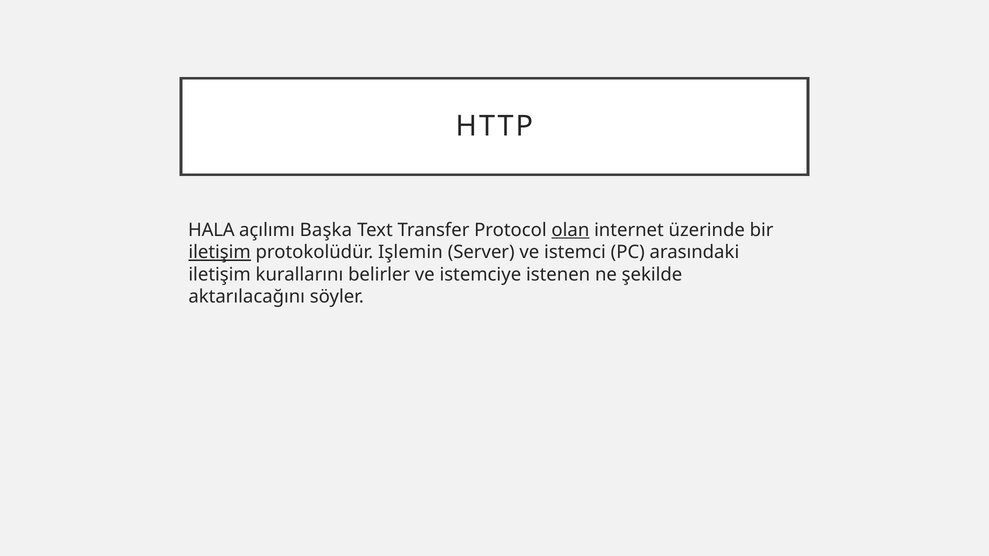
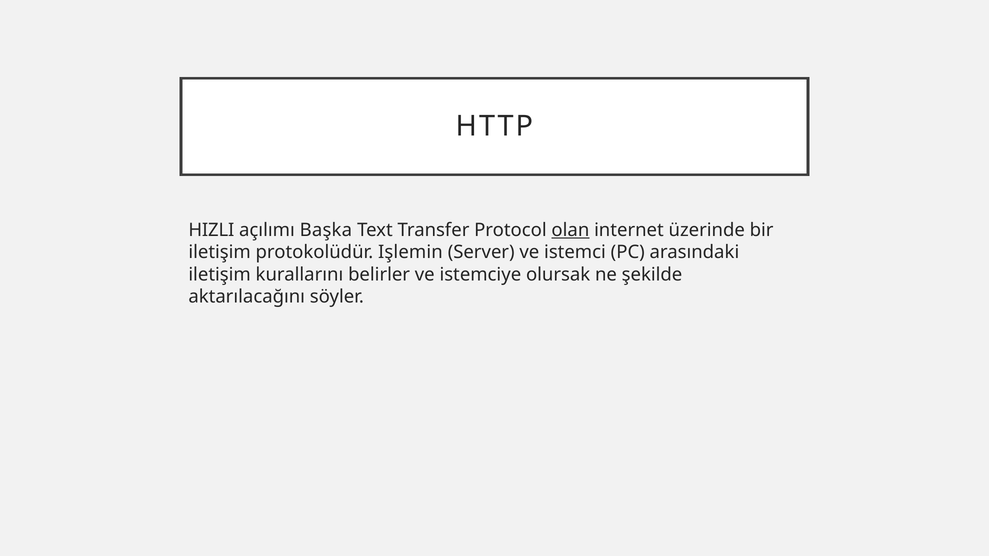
HALA: HALA -> HIZLI (211, 230)
iletişim underline: present -> none (220, 252)
istenen: istenen -> olursak (558, 275)
